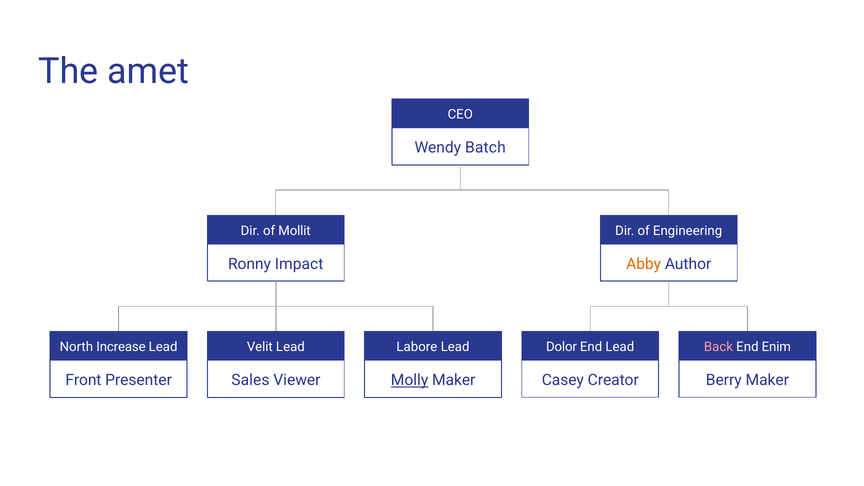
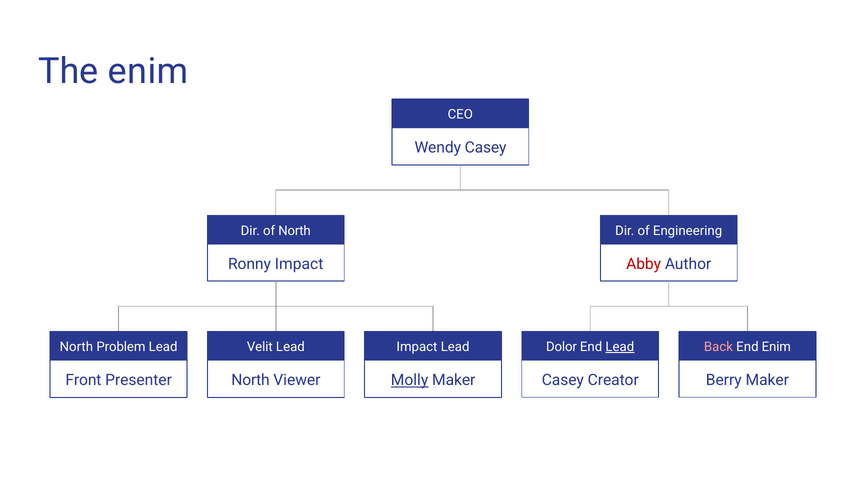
The amet: amet -> enim (148, 71)
Wendy Batch: Batch -> Casey (486, 148)
of Mollit: Mollit -> North (295, 231)
Abby colour: orange -> red (644, 264)
Increase: Increase -> Problem (121, 347)
Labore: Labore -> Impact (417, 347)
Lead underline: none -> present (620, 347)
Sales: Sales -> North (250, 380)
